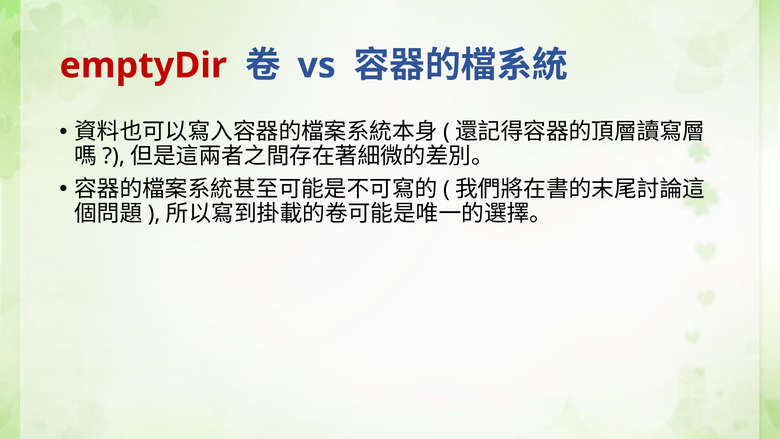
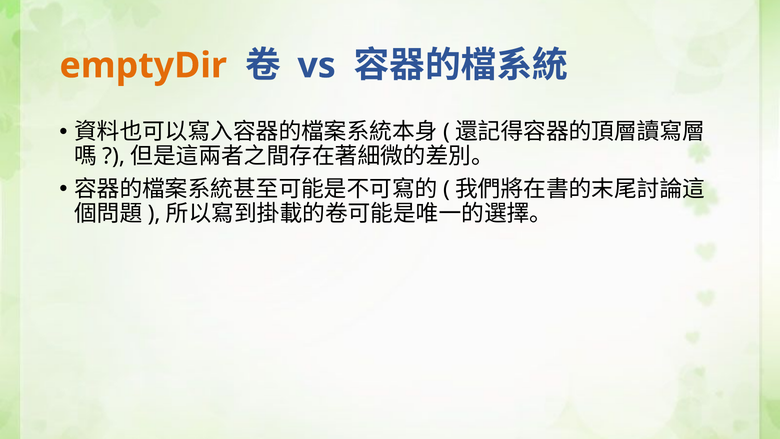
emptyDir colour: red -> orange (143, 66)
